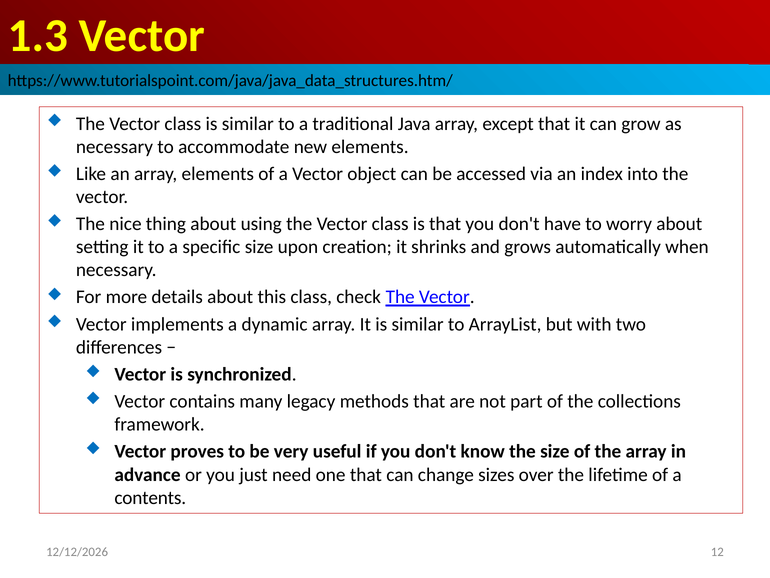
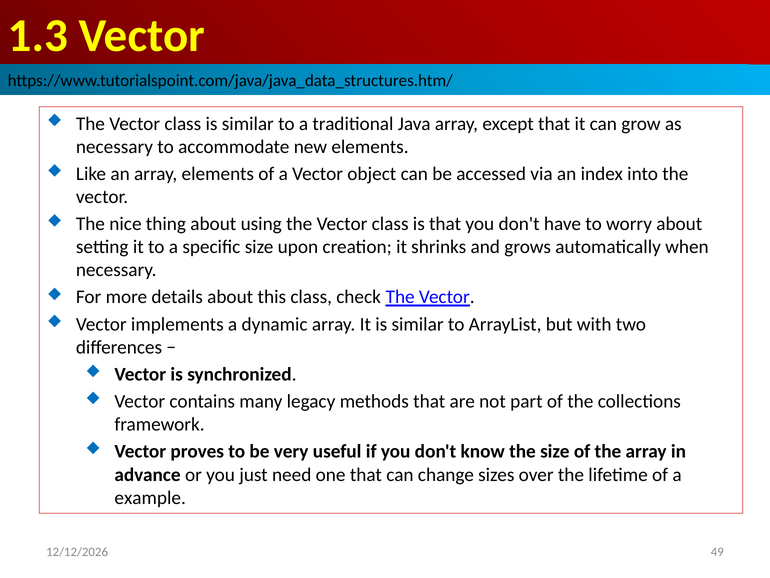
contents: contents -> example (150, 497)
12: 12 -> 49 (717, 551)
